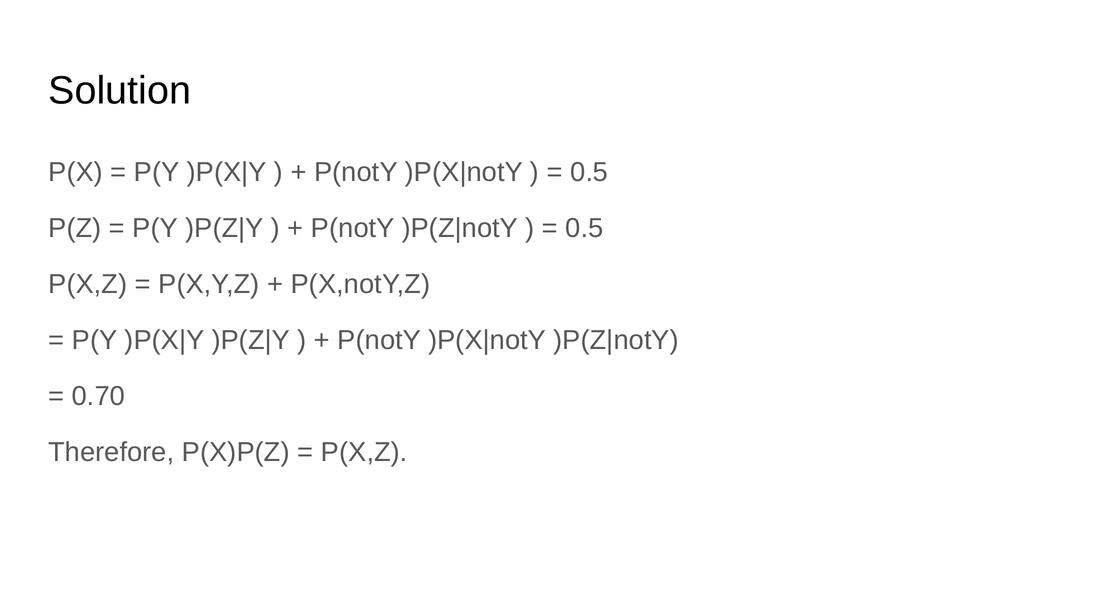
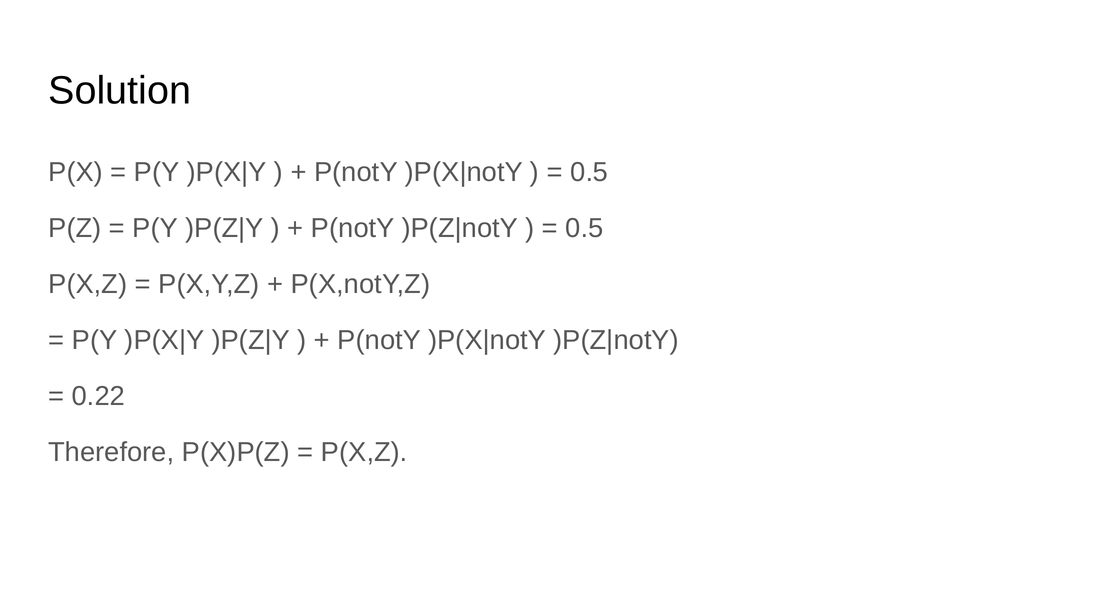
0.70: 0.70 -> 0.22 (98, 396)
